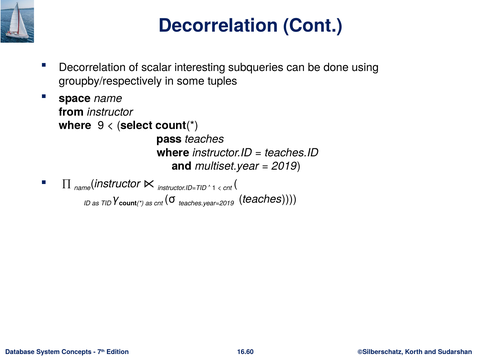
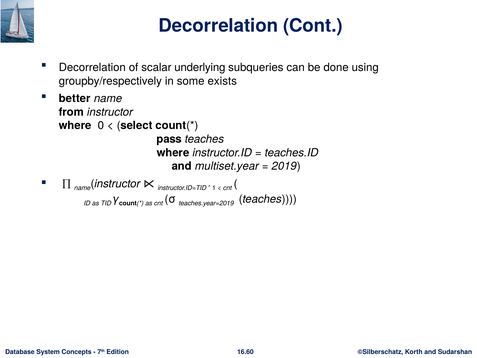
interesting: interesting -> underlying (200, 67)
tuples: tuples -> exists (222, 81)
space: space -> better (75, 98)
9: 9 -> 0 (101, 125)
